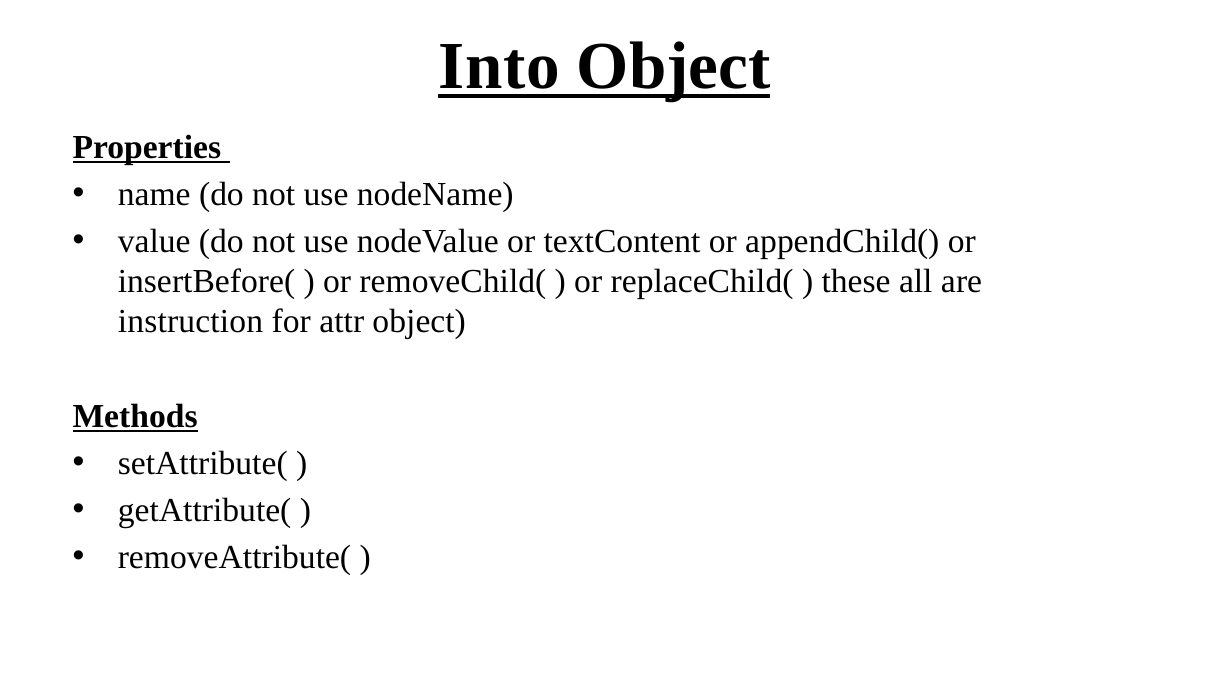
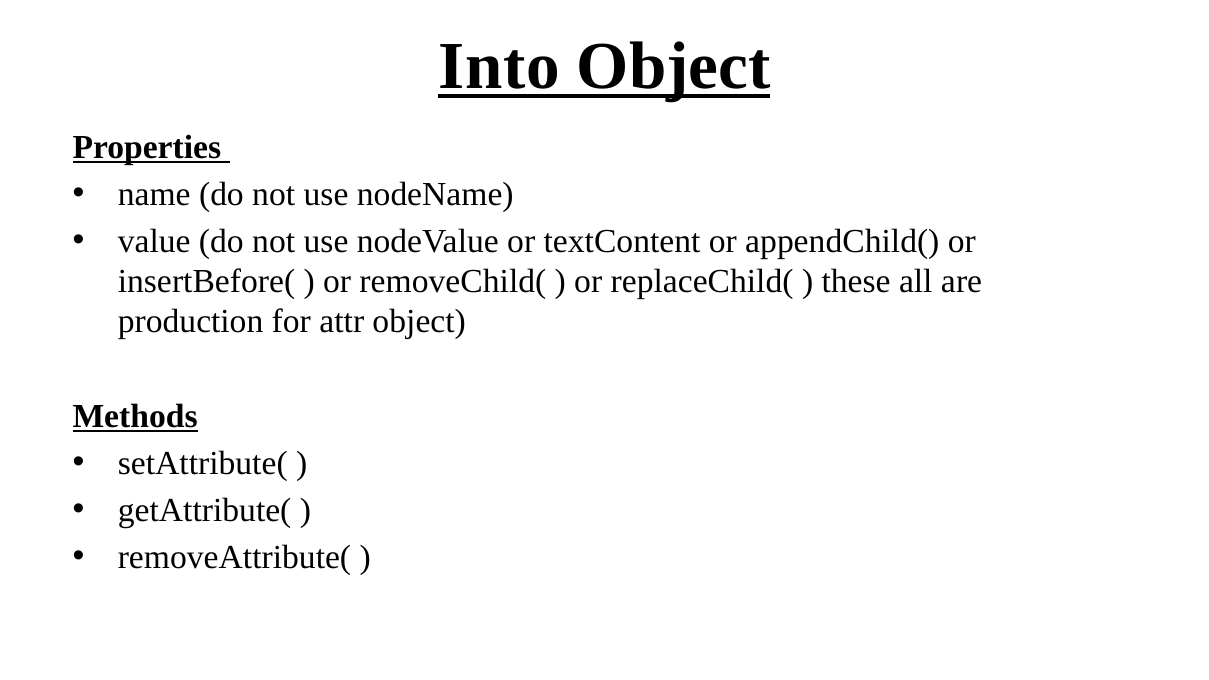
instruction: instruction -> production (191, 322)
